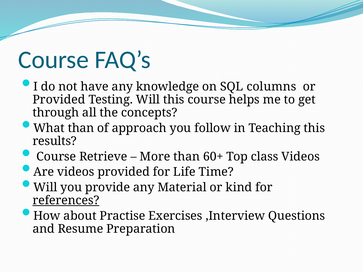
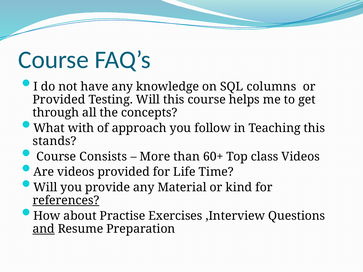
What than: than -> with (81, 128)
results: results -> stands (55, 141)
Retrieve: Retrieve -> Consists (103, 157)
and underline: none -> present (44, 229)
